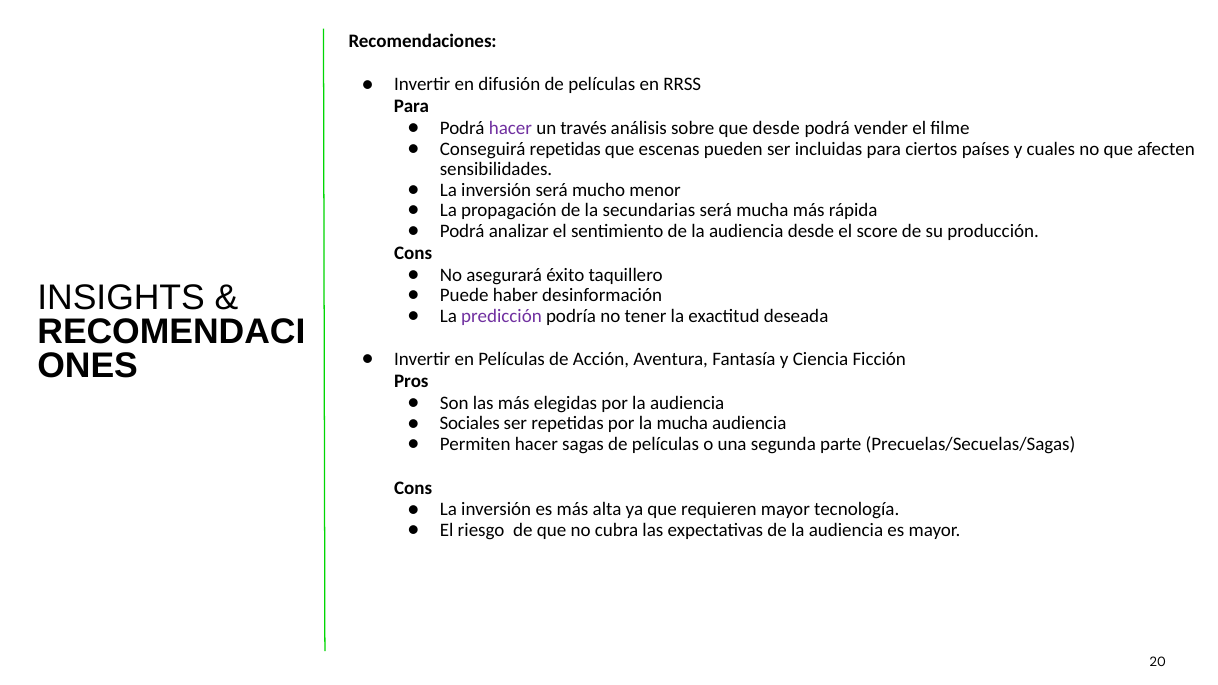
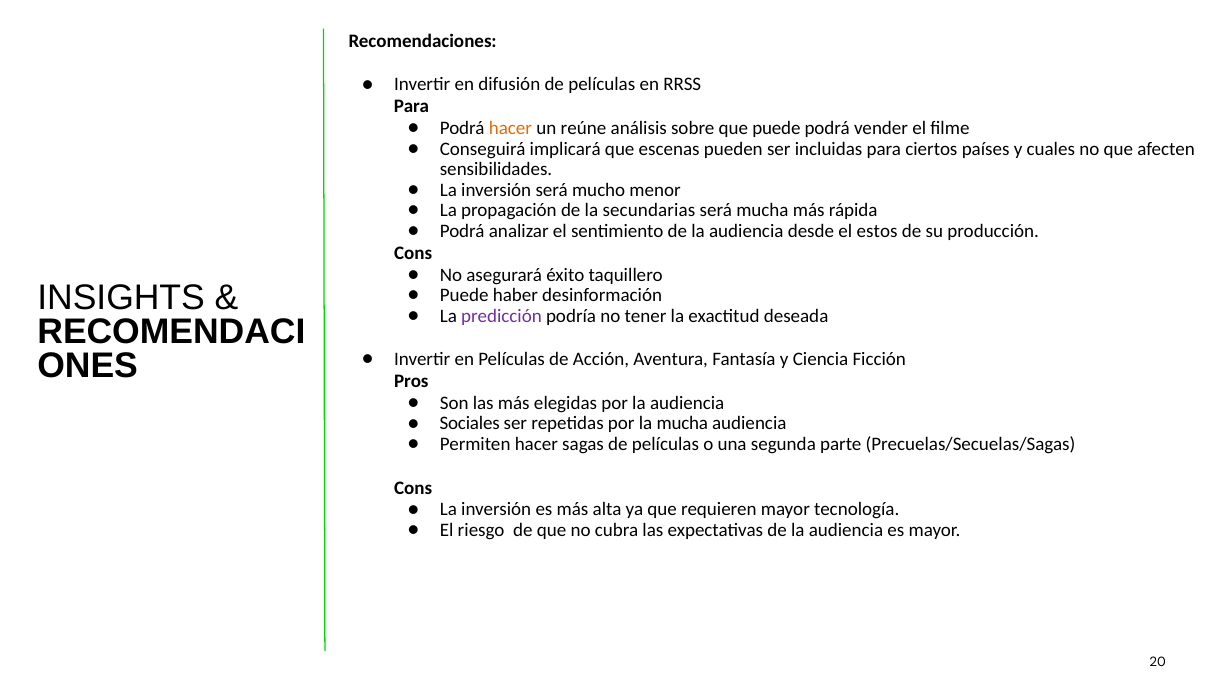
hacer colour: purple -> orange (510, 128)
través: través -> reúne (583, 128)
que desde: desde -> puede (776, 128)
Conseguirá repetidas: repetidas -> implicará (565, 149)
score: score -> estos (877, 231)
